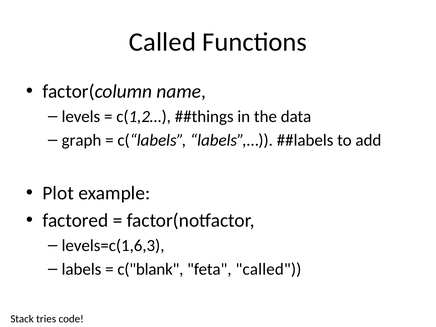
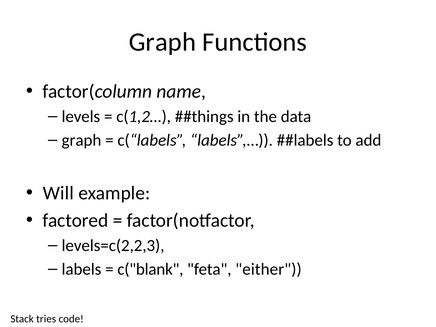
Called: Called -> Graph (162, 42)
Plot: Plot -> Will (58, 193)
levels=c(1,6,3: levels=c(1,6,3 -> levels=c(2,2,3 (113, 245)
feta called: called -> either (269, 269)
